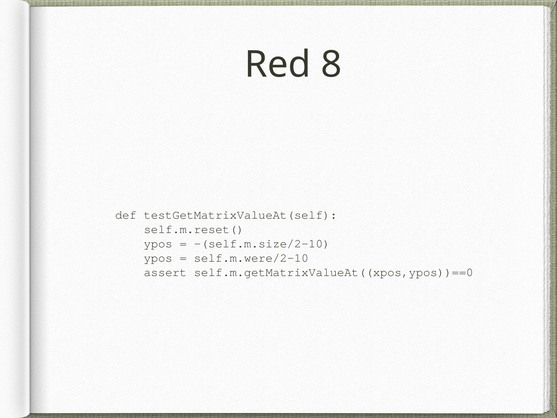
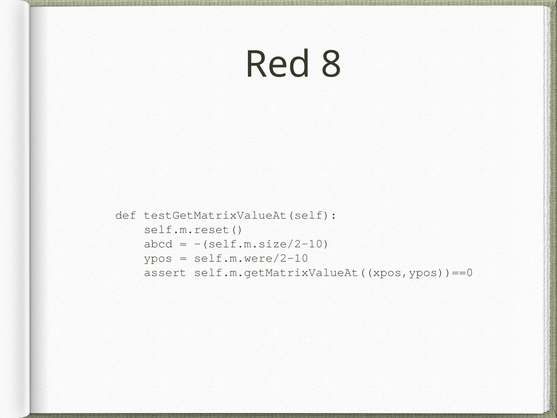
ypos: ypos -> abcd (158, 243)
